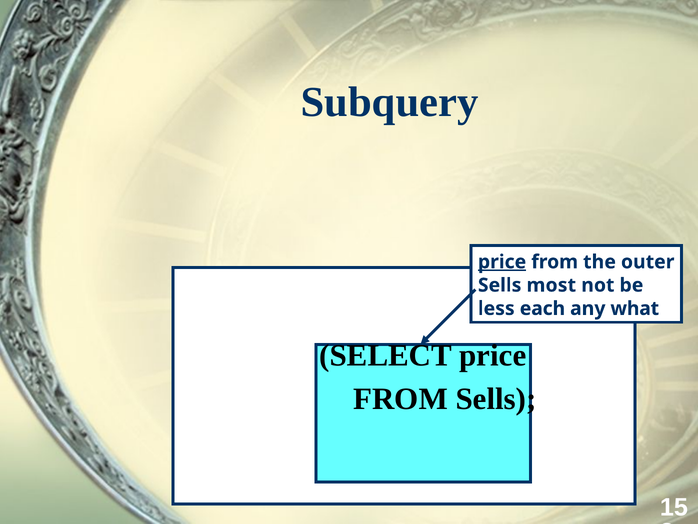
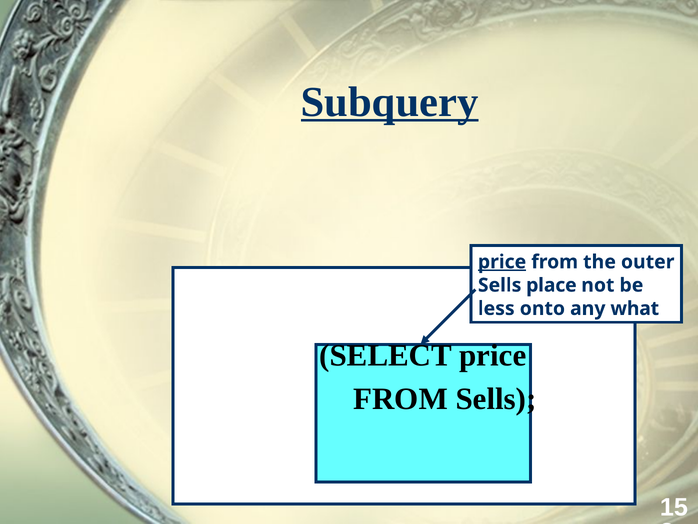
Subquery underline: none -> present (390, 102)
most: most -> place (551, 285)
each: each -> onto (542, 308)
